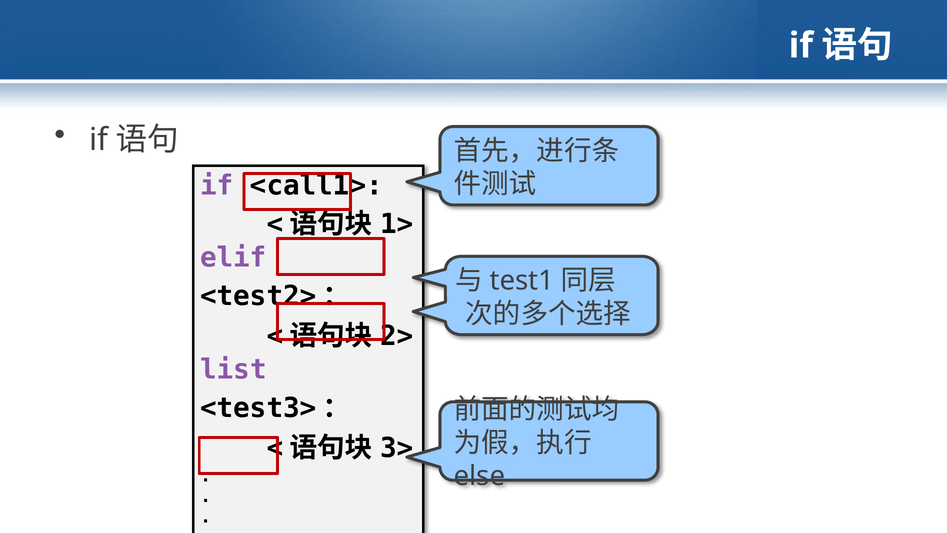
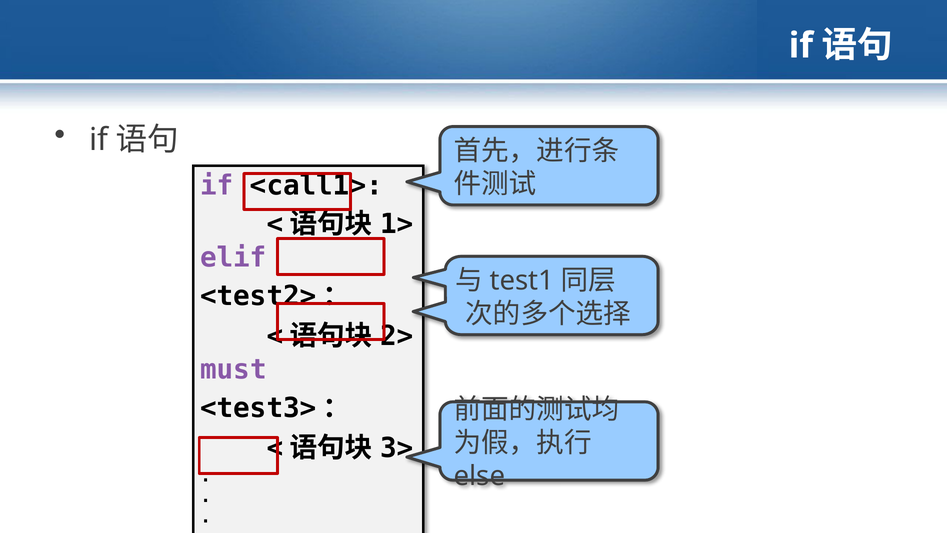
list: list -> must (233, 370)
